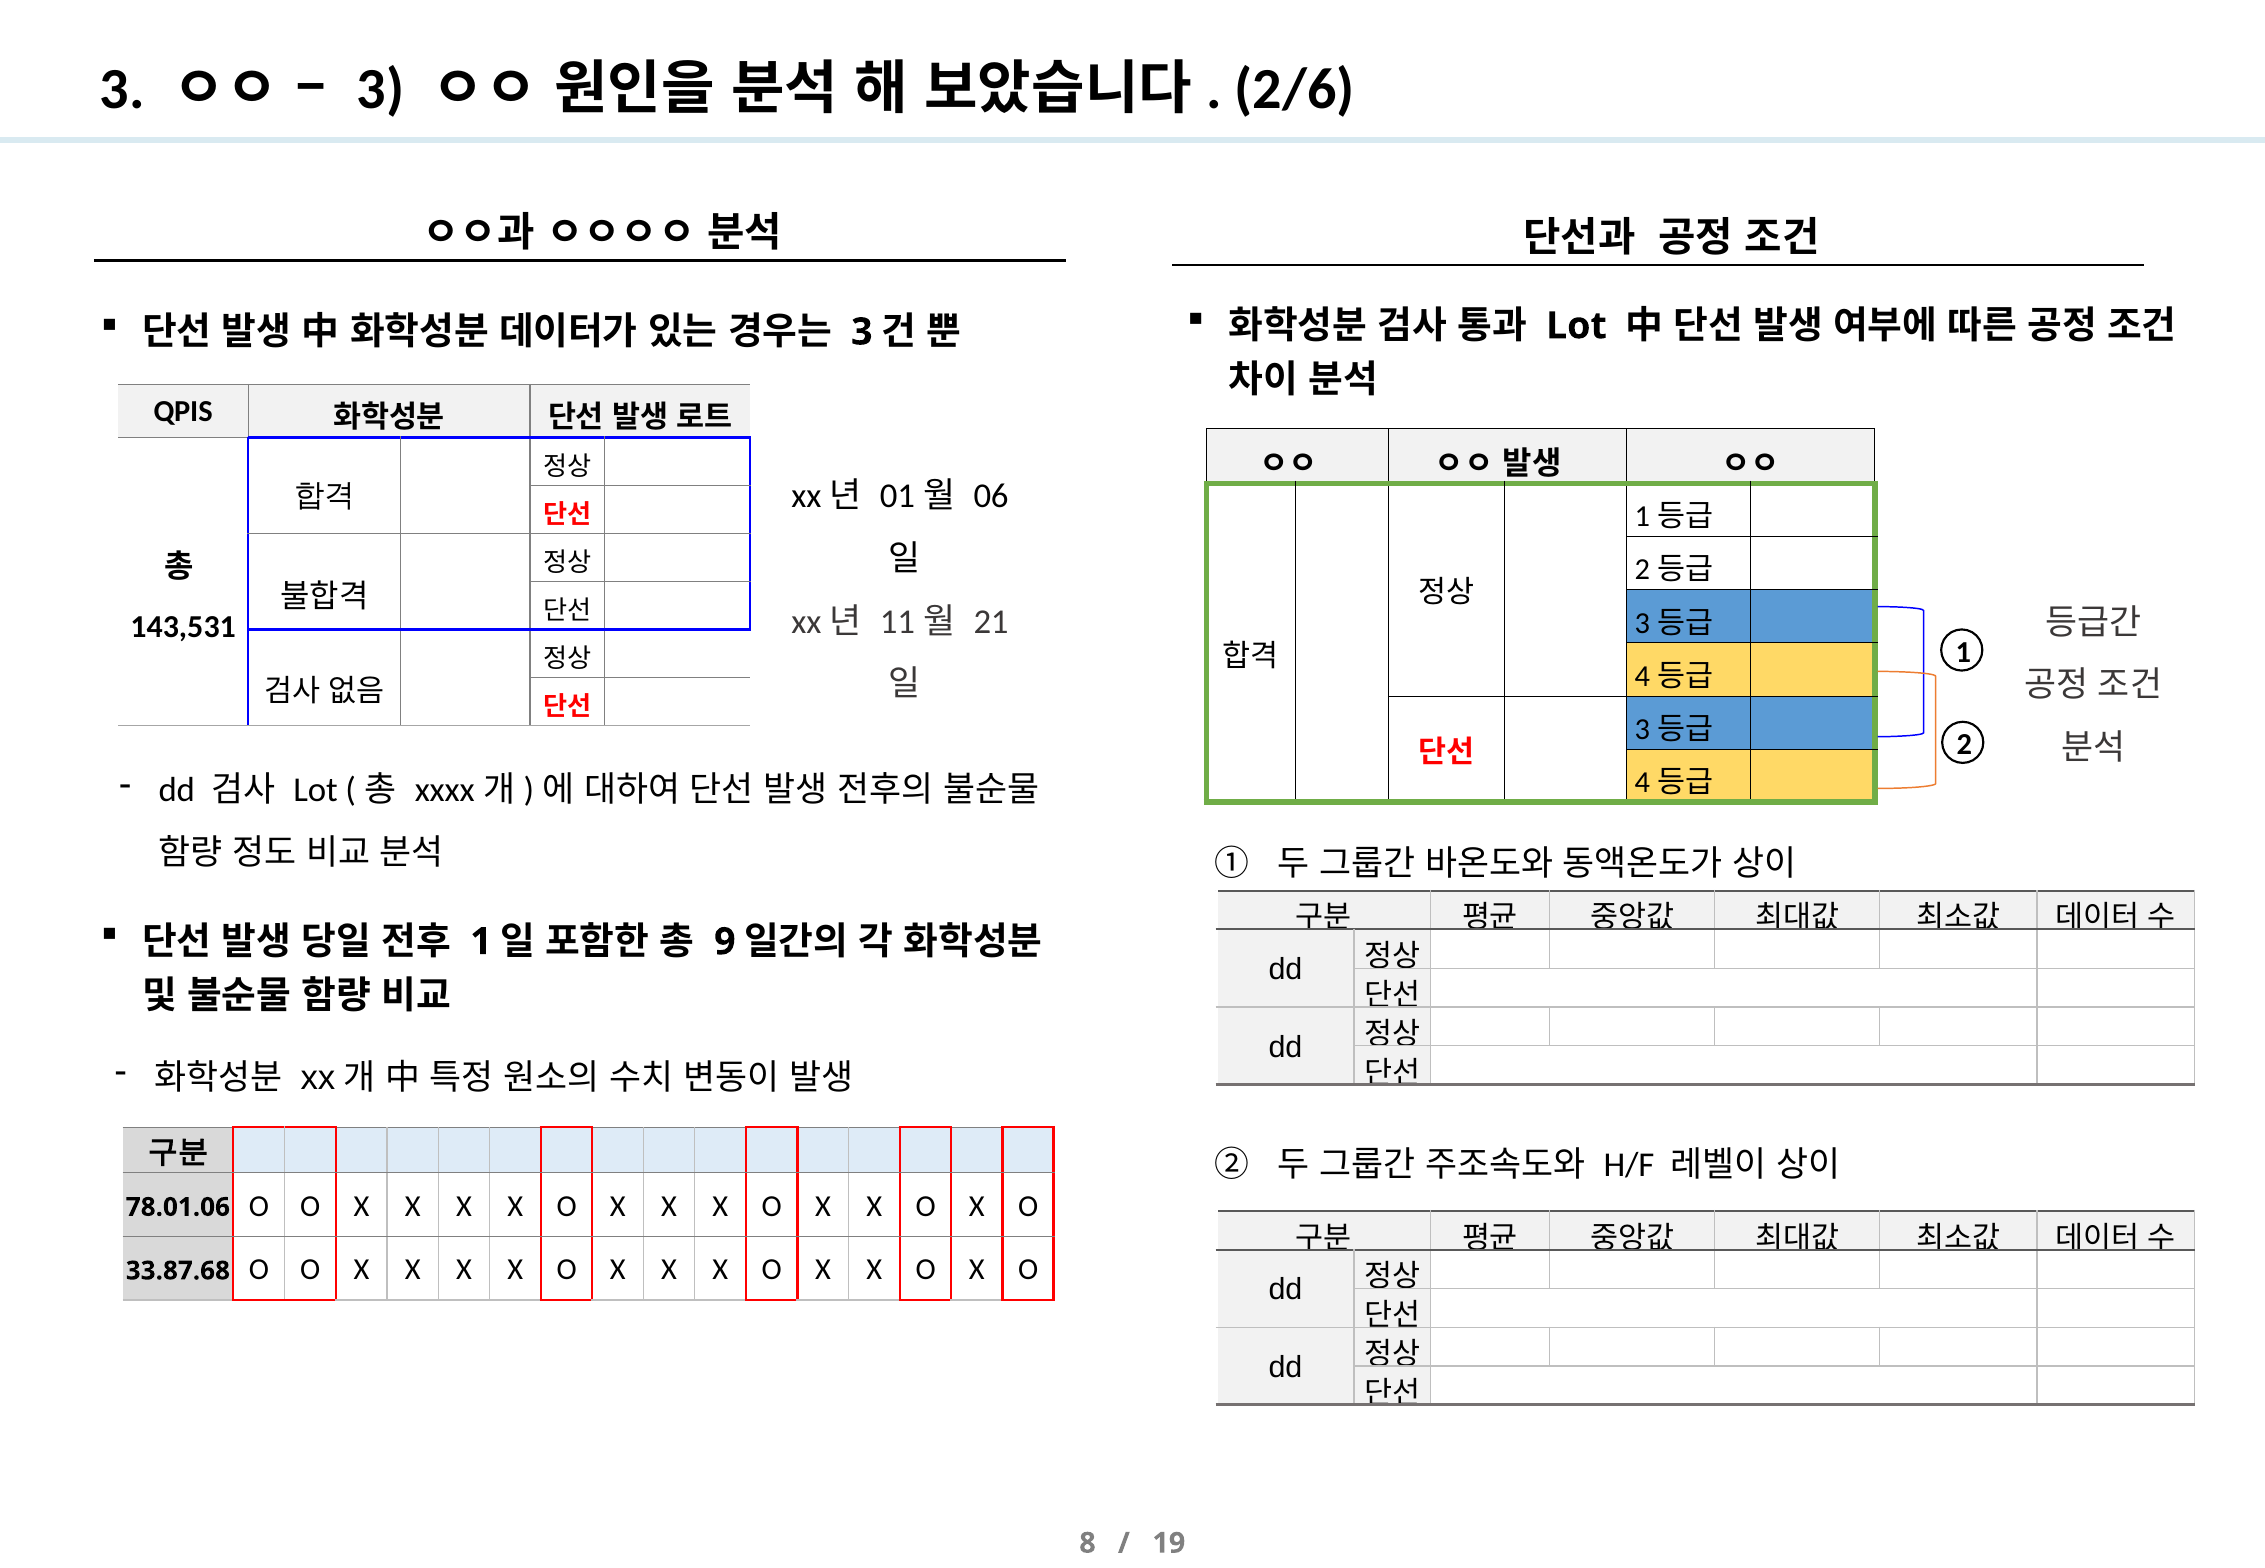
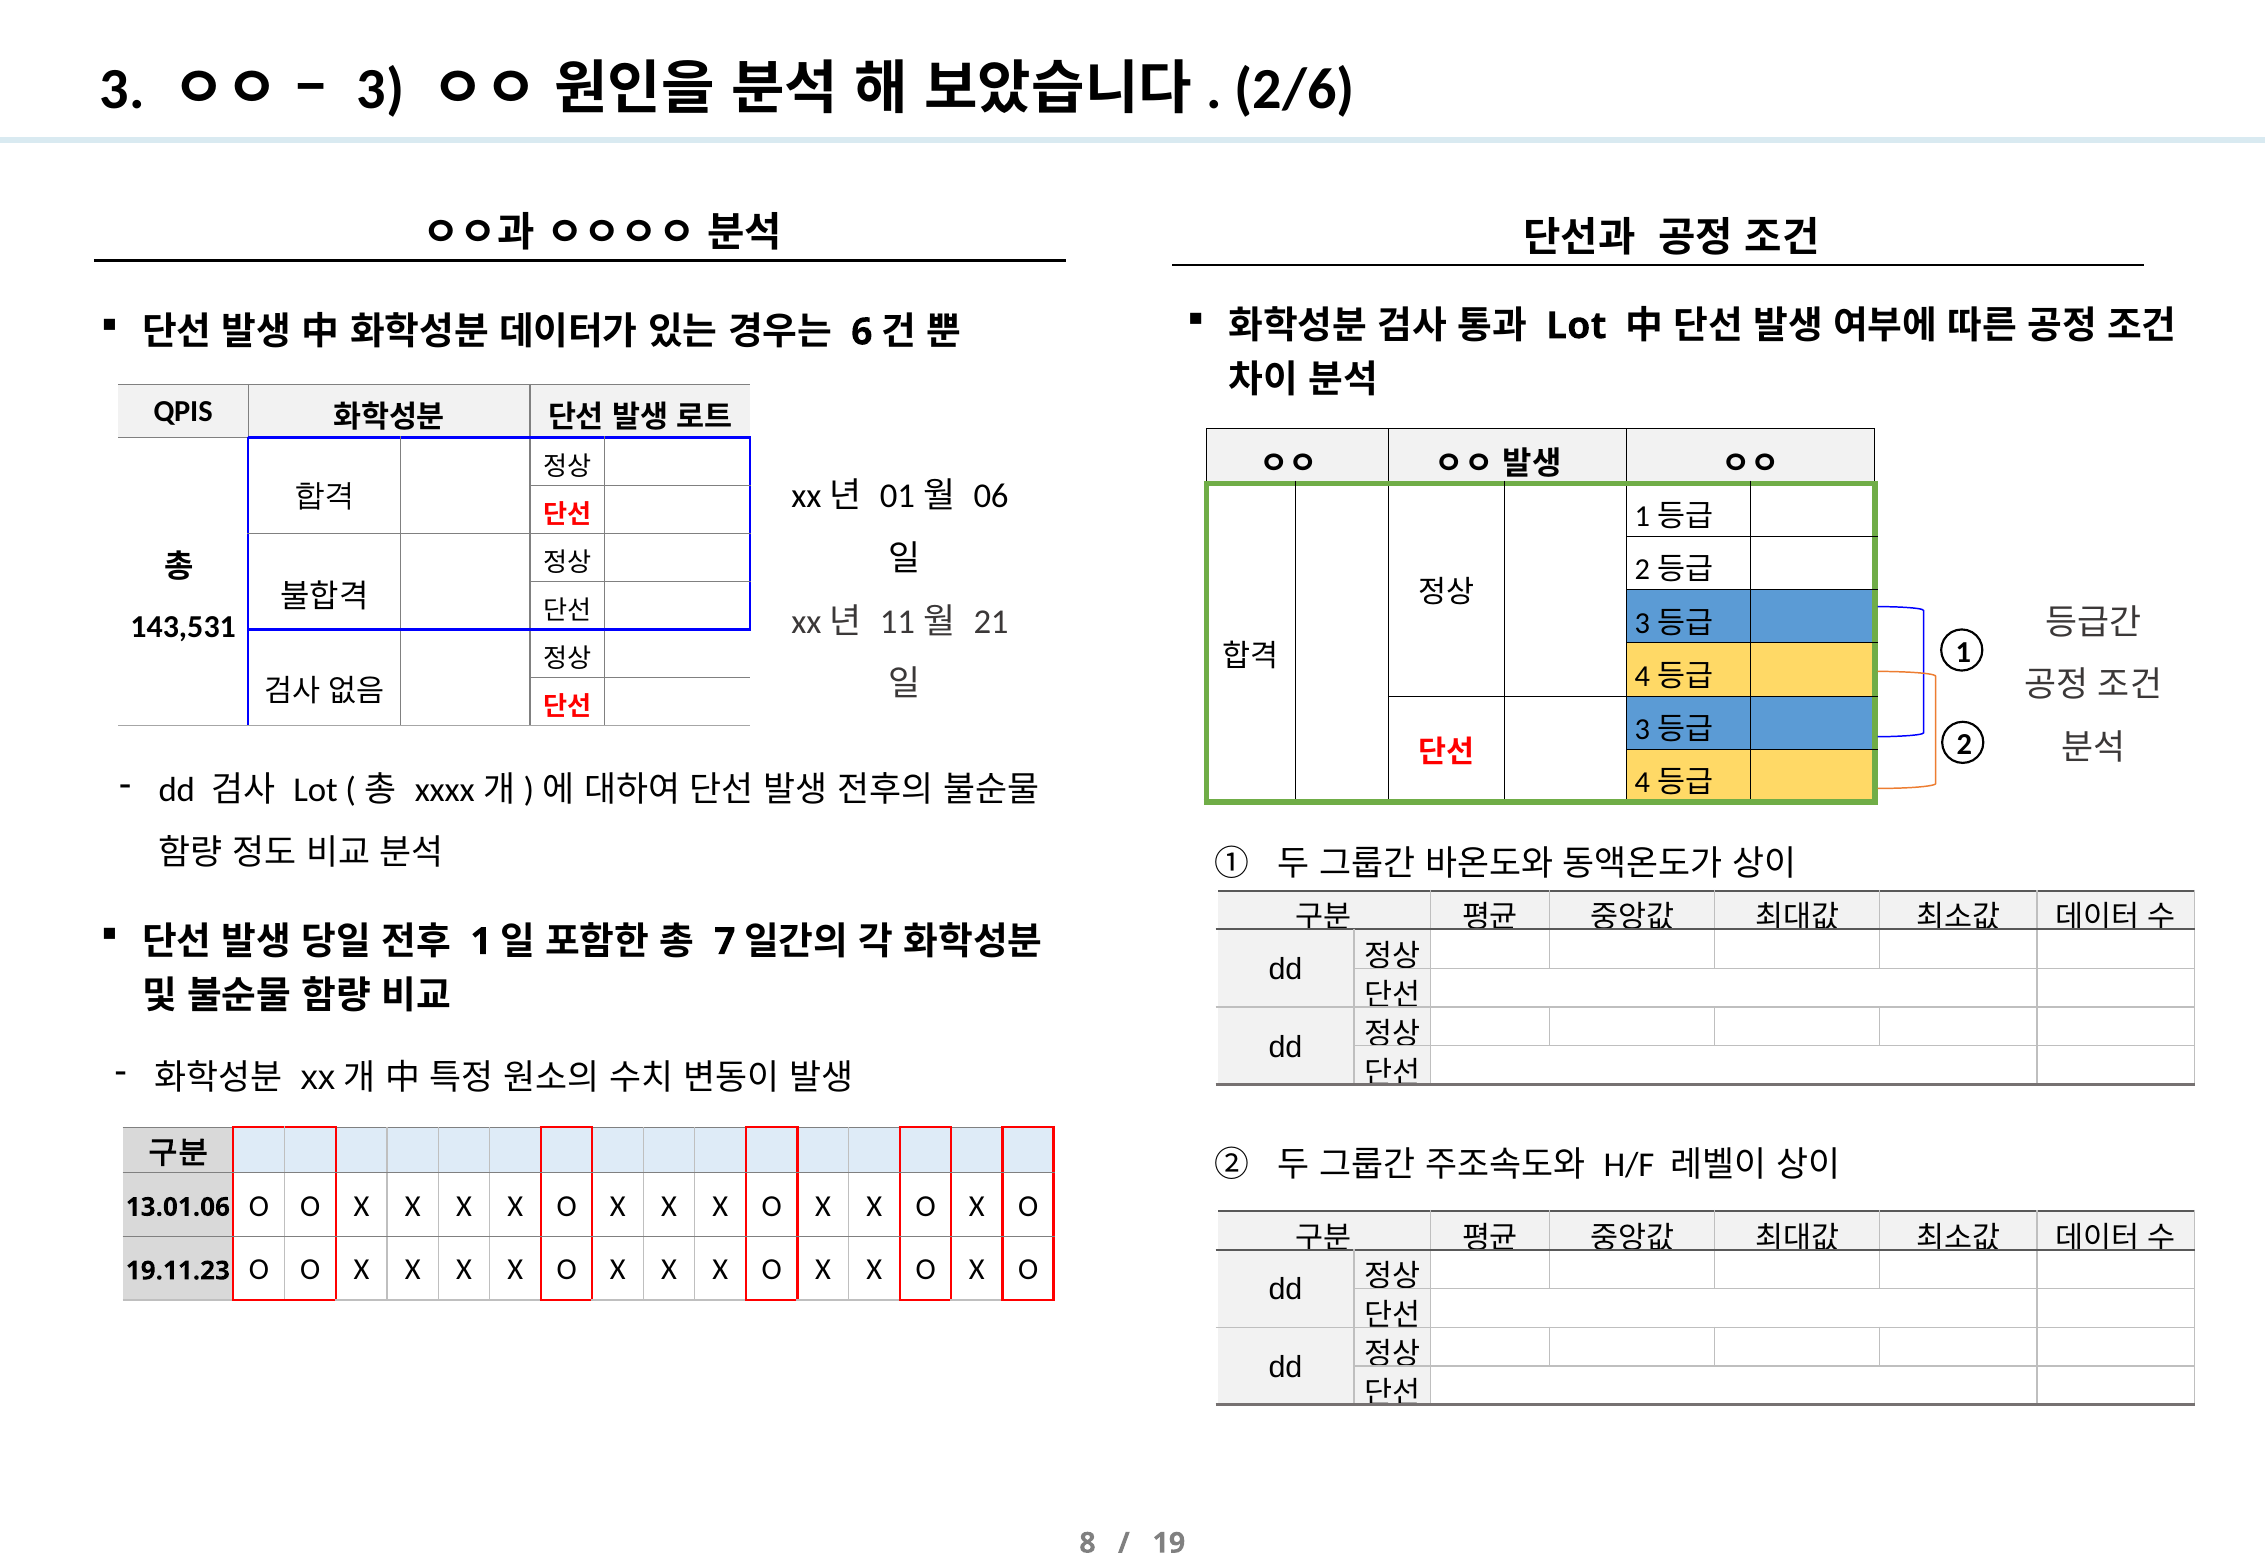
3: 3 -> 6 (862, 332)
9: 9 -> 7 (725, 942)
78.01.06: 78.01.06 -> 13.01.06 (178, 1207)
33.87.68: 33.87.68 -> 19.11.23 (178, 1271)
